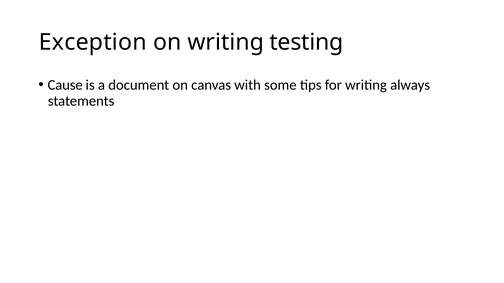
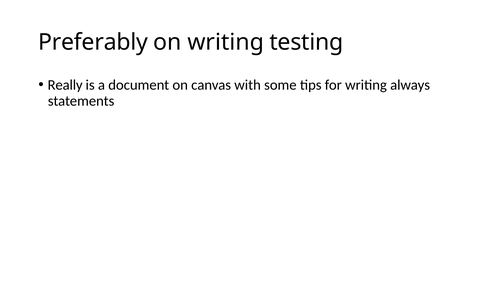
Exception: Exception -> Preferably (93, 42)
Cause: Cause -> Really (65, 85)
